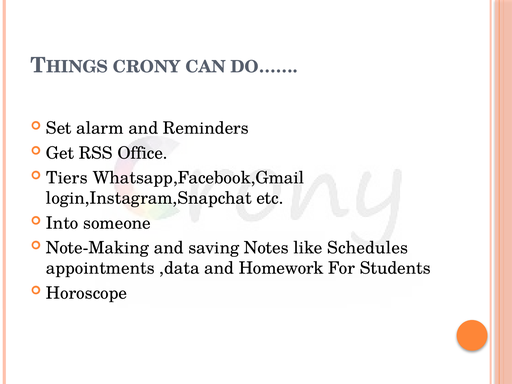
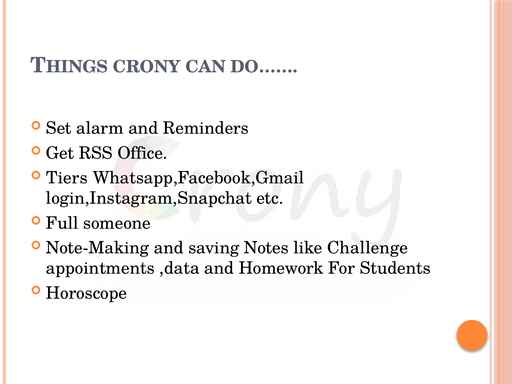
Into: Into -> Full (62, 223)
Schedules: Schedules -> Challenge (368, 248)
